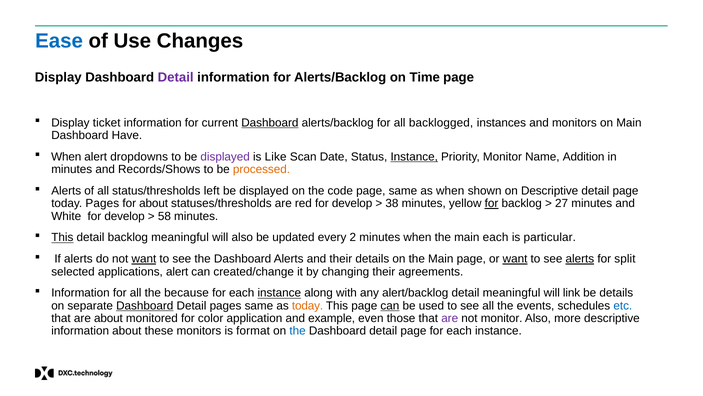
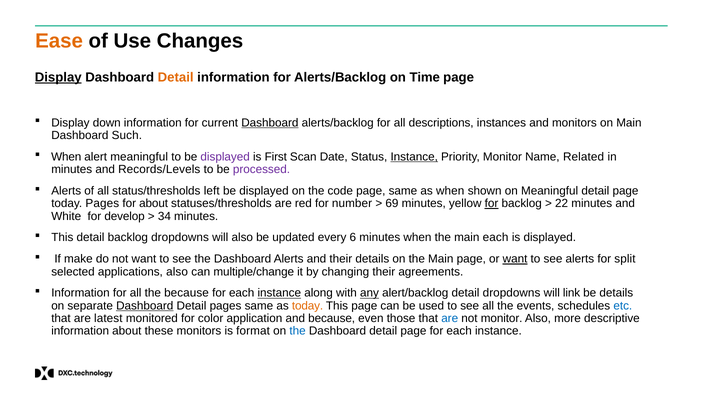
Ease colour: blue -> orange (59, 41)
Display underline: none -> present (58, 77)
Detail colour: purple -> orange (176, 77)
ticket: ticket -> down (107, 123)
backlogged: backlogged -> descriptions (441, 123)
Have: Have -> Such (127, 135)
alert dropdowns: dropdowns -> meaningful (139, 157)
Like: Like -> First (276, 157)
Addition: Addition -> Related (584, 157)
Records/Shows: Records/Shows -> Records/Levels (159, 169)
processed colour: orange -> purple (261, 169)
on Descriptive: Descriptive -> Meaningful (550, 191)
red for develop: develop -> number (352, 203)
38: 38 -> 69 (392, 203)
27: 27 -> 22 (562, 203)
58: 58 -> 34 (164, 216)
This underline: present -> none (62, 237)
backlog meaningful: meaningful -> dropdowns (180, 237)
2: 2 -> 6 (353, 237)
is particular: particular -> displayed (550, 237)
If alerts: alerts -> make (78, 259)
want underline: present -> none (144, 259)
alerts underline: present -> none (580, 259)
applications alert: alert -> also (177, 271)
created/change: created/change -> multiple/change (254, 271)
any underline: none -> present (369, 293)
detail meaningful: meaningful -> dropdowns (512, 293)
can underline: present -> none (390, 305)
are about: about -> latest (108, 318)
and example: example -> because (332, 318)
are colour: purple -> blue (450, 318)
